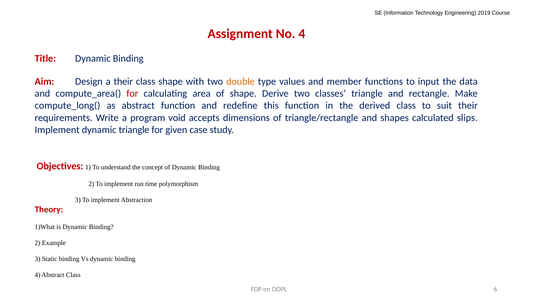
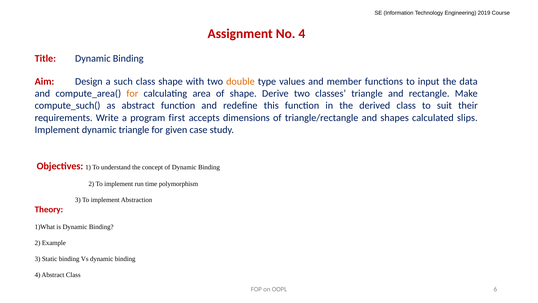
a their: their -> such (123, 81)
for colour: red -> orange (132, 93)
compute_long(: compute_long( -> compute_such( (68, 105)
void: void -> first (177, 118)
